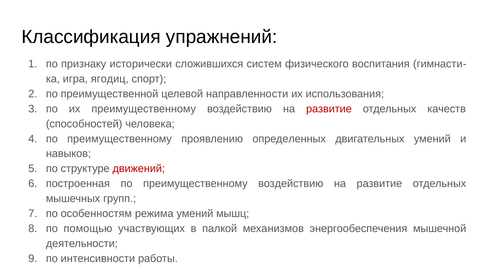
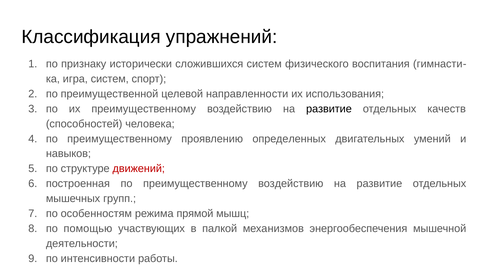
игра ягодиц: ягодиц -> систем (110, 79)
развитие colour: red -> black (329, 109)
режима умений: умений -> прямой (195, 213)
